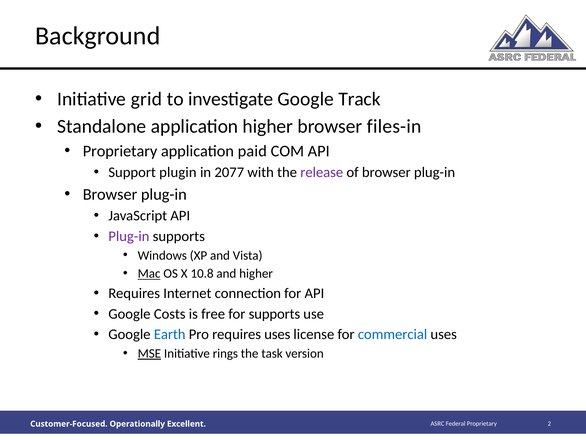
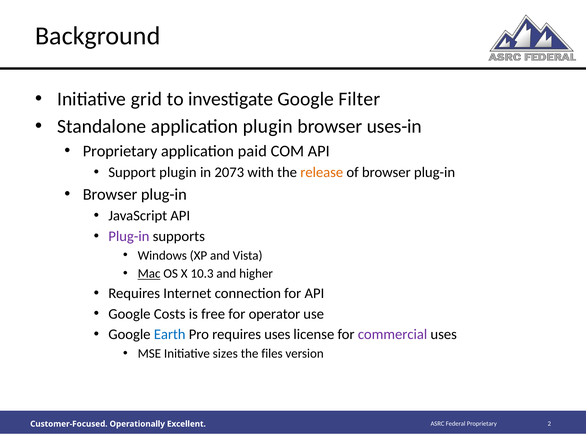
Track: Track -> Filter (359, 99)
application higher: higher -> plugin (268, 126)
files-in: files-in -> uses-in (394, 126)
2077: 2077 -> 2073 (229, 172)
release colour: purple -> orange (322, 172)
10.8: 10.8 -> 10.3 (202, 273)
for supports: supports -> operator (274, 314)
commercial colour: blue -> purple (393, 334)
MSE underline: present -> none (149, 353)
rings: rings -> sizes (225, 353)
task: task -> files (272, 353)
